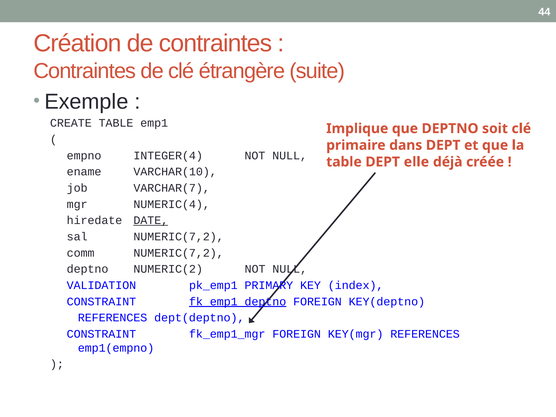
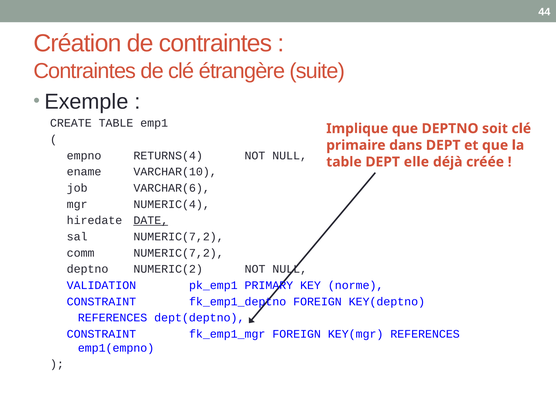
INTEGER(4: INTEGER(4 -> RETURNS(4 (168, 156)
VARCHAR(7: VARCHAR(7 -> VARCHAR(6 (172, 188)
index: index -> norme (356, 285)
fk_emp1_deptno underline: present -> none (238, 302)
